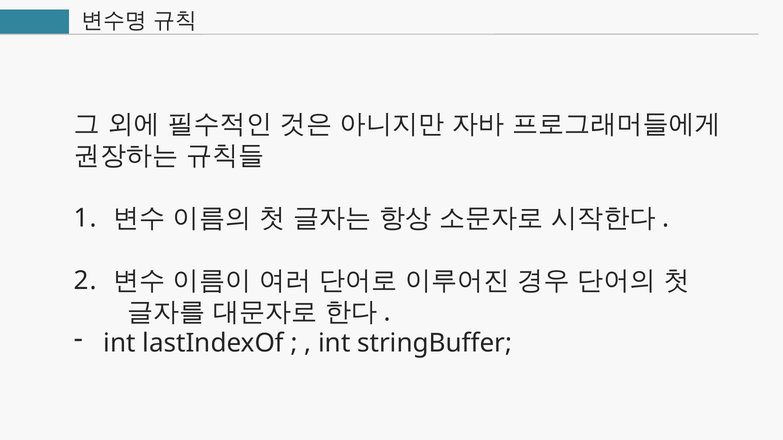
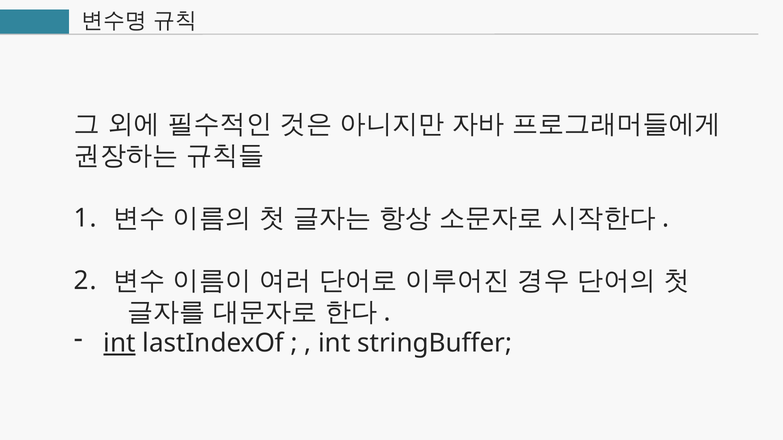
int underline: none -> present (119, 344)
